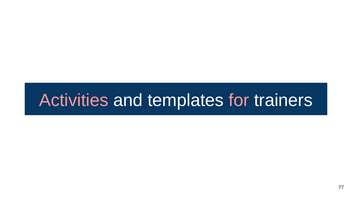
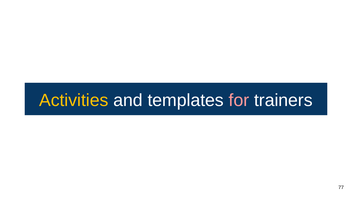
Activities colour: pink -> yellow (74, 100)
